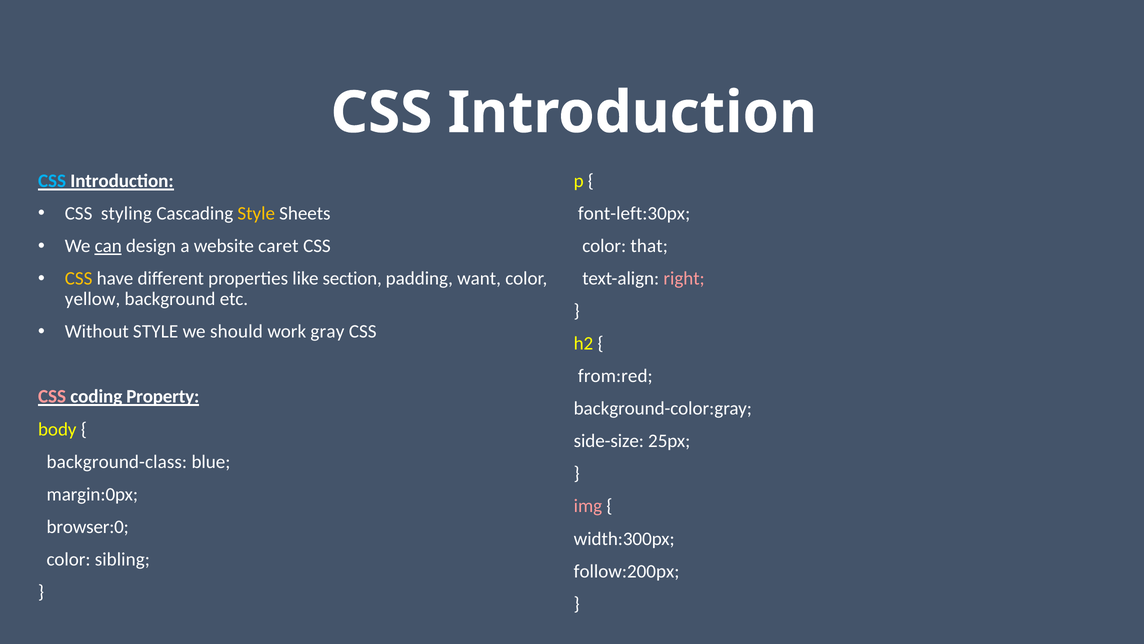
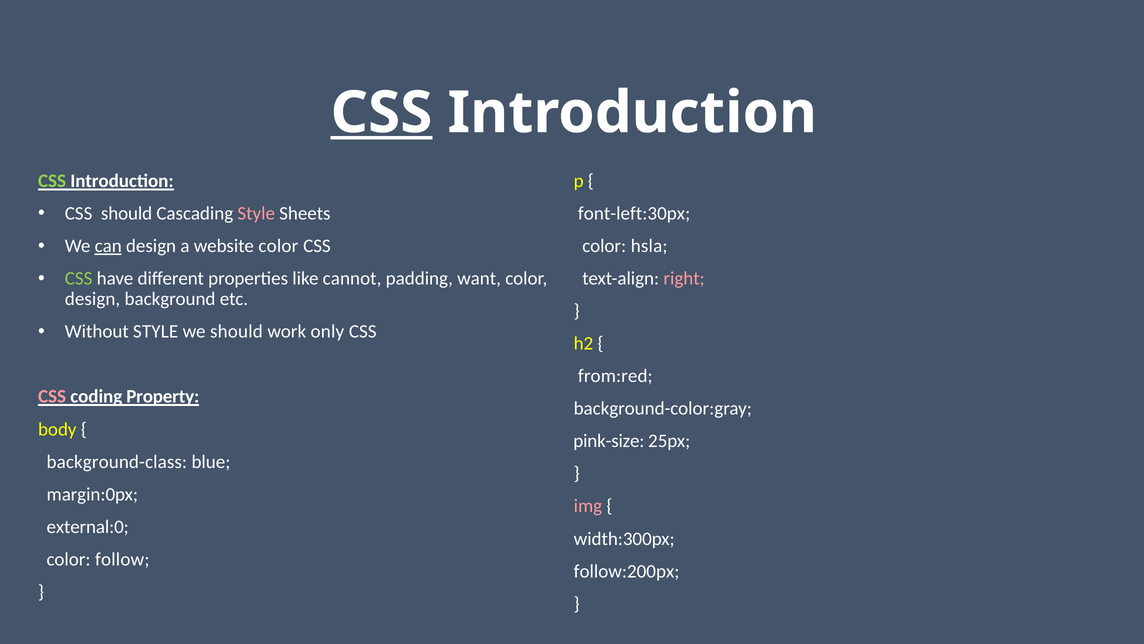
CSS underline: none -> present (381, 113)
CSS colour: light blue -> light green (52, 181)
CSS styling: styling -> should (127, 213)
Style colour: yellow -> pink (256, 213)
website caret: caret -> color (278, 246)
that: that -> hsla (649, 246)
CSS colour: yellow -> light green (79, 278)
section: section -> cannot (352, 278)
yellow: yellow -> design (93, 299)
gray: gray -> only (327, 331)
side-size: side-size -> pink-size (609, 441)
browser:0: browser:0 -> external:0 (88, 526)
sibling: sibling -> follow (122, 559)
